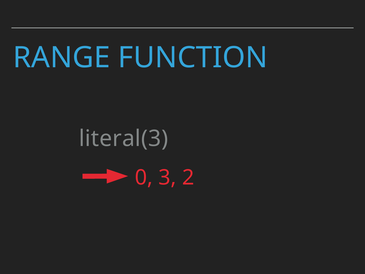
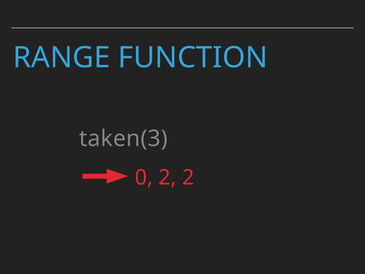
literal(3: literal(3 -> taken(3 (123, 138)
0 3: 3 -> 2 (167, 178)
